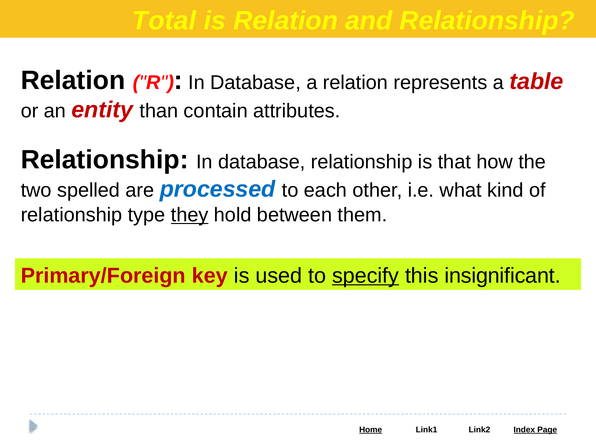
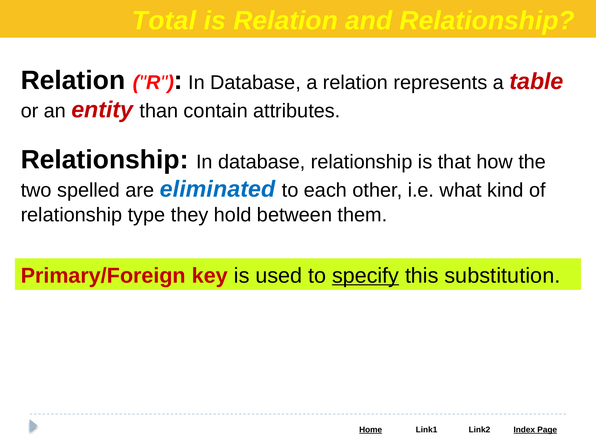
processed: processed -> eliminated (218, 189)
they underline: present -> none (190, 215)
insignificant: insignificant -> substitution (502, 276)
